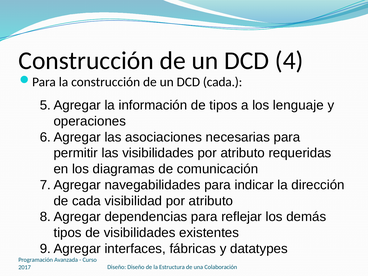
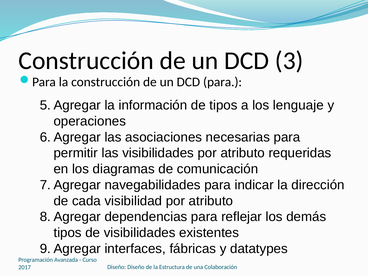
4: 4 -> 3 (289, 61)
DCD cada: cada -> para (223, 82)
